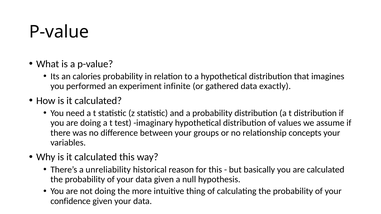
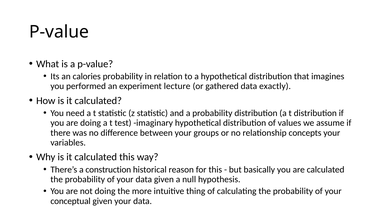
infinite: infinite -> lecture (177, 86)
unreliability: unreliability -> construction (108, 170)
confidence: confidence -> conceptual (71, 201)
